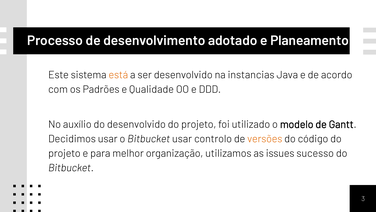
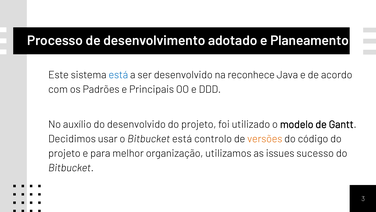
está colour: orange -> blue (118, 75)
instancias: instancias -> reconhece (251, 75)
Qualidade: Qualidade -> Principais (152, 89)
Bitbucket usar: usar -> está (182, 139)
